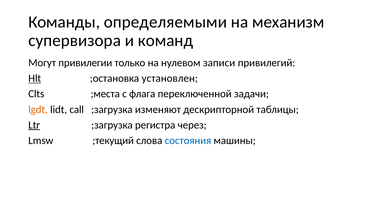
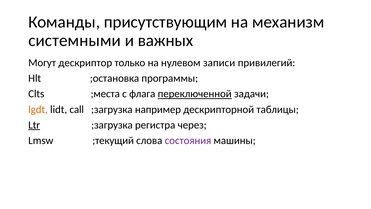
определяемыми: определяемыми -> присутствующим (165, 22)
супервизора: супервизора -> системными (75, 40)
команд: команд -> важных (166, 40)
привилегии: привилегии -> дескриптор (85, 63)
Hlt underline: present -> none (35, 78)
установлен: установлен -> программы (170, 78)
переключенной underline: none -> present (195, 94)
изменяют: изменяют -> например (158, 109)
состояния colour: blue -> purple (188, 140)
